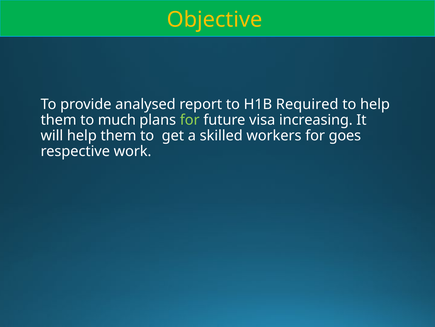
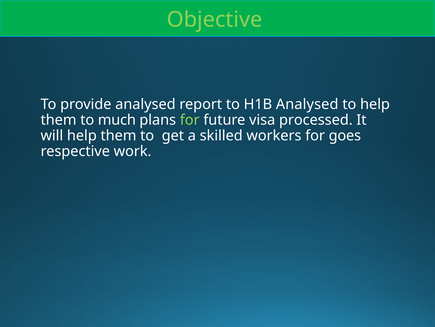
Objective colour: yellow -> light green (215, 20)
H1B Required: Required -> Analysed (307, 104)
increasing: increasing -> processed (316, 120)
